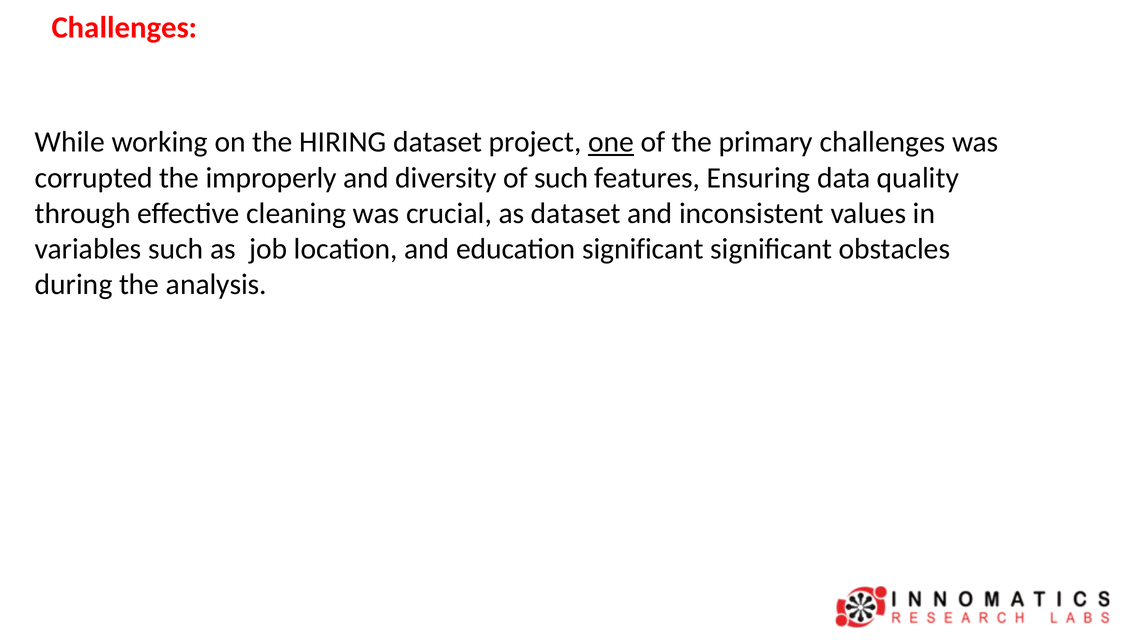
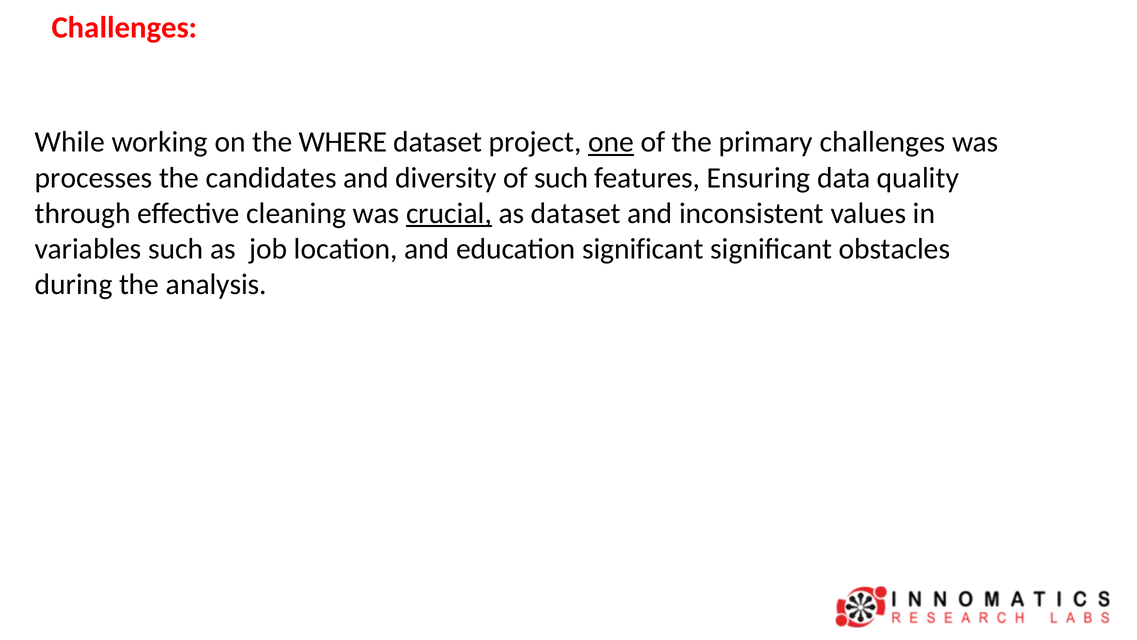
HIRING: HIRING -> WHERE (343, 142)
corrupted: corrupted -> processes (94, 178)
improperly: improperly -> candidates (271, 178)
crucial underline: none -> present (449, 213)
